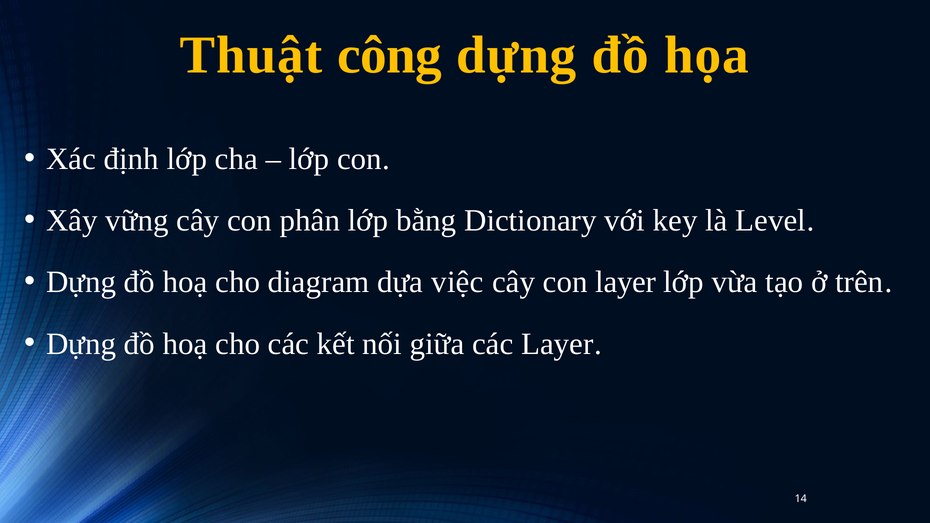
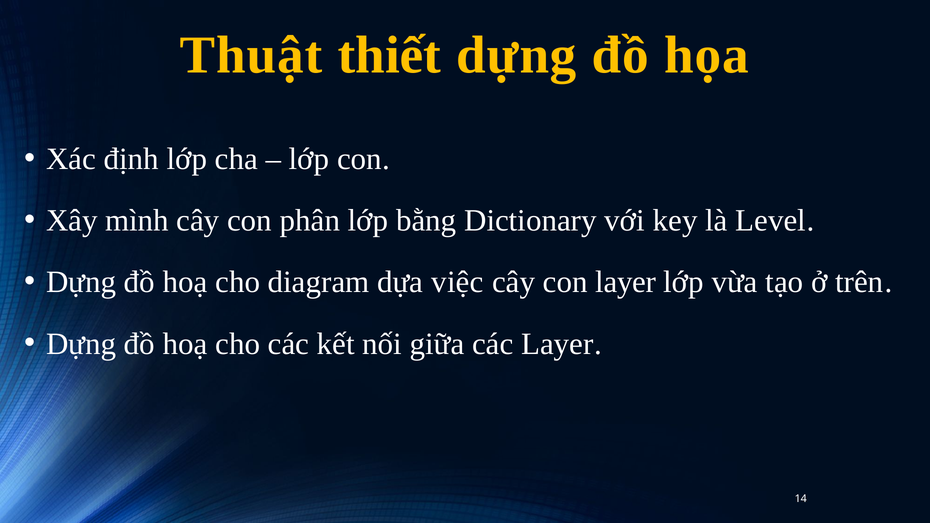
công: công -> thiết (389, 55)
vững: vững -> mình (137, 221)
